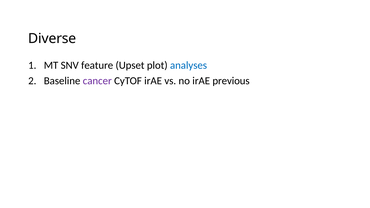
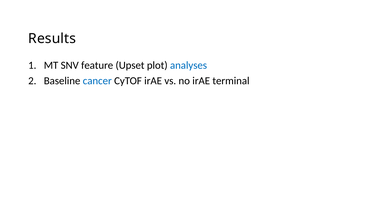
Diverse: Diverse -> Results (52, 39)
cancer colour: purple -> blue (97, 81)
previous: previous -> terminal (231, 81)
